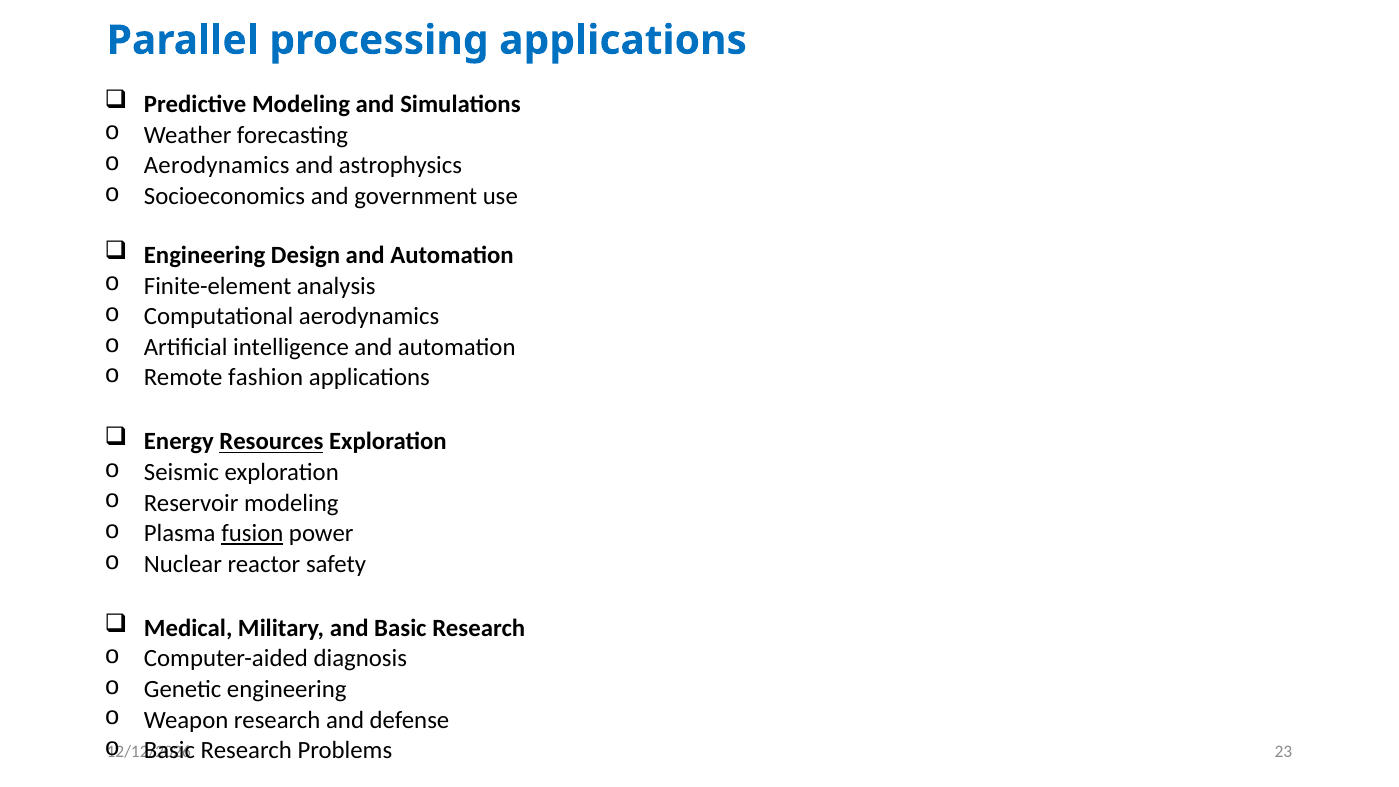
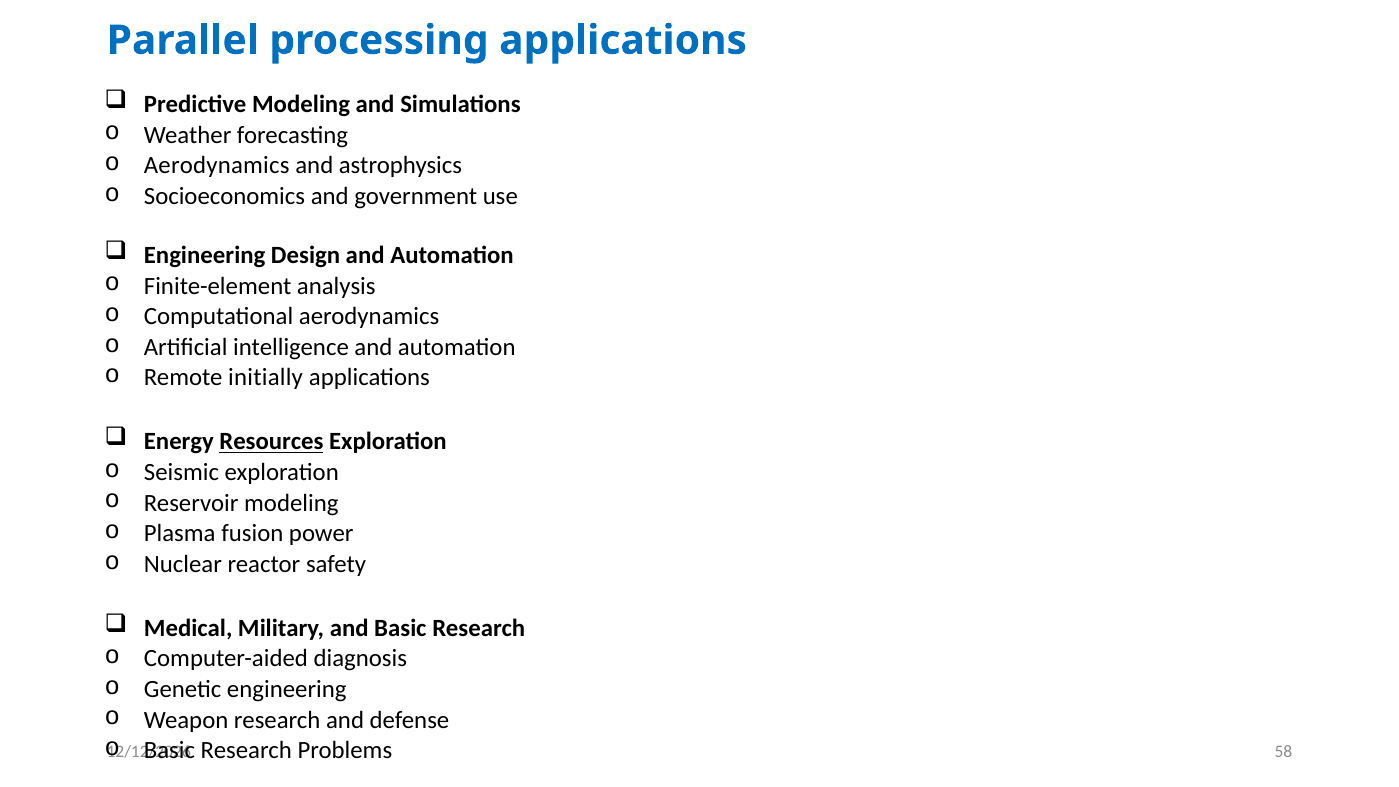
fashion: fashion -> initially (266, 378)
fusion underline: present -> none (252, 534)
23: 23 -> 58 (1283, 751)
